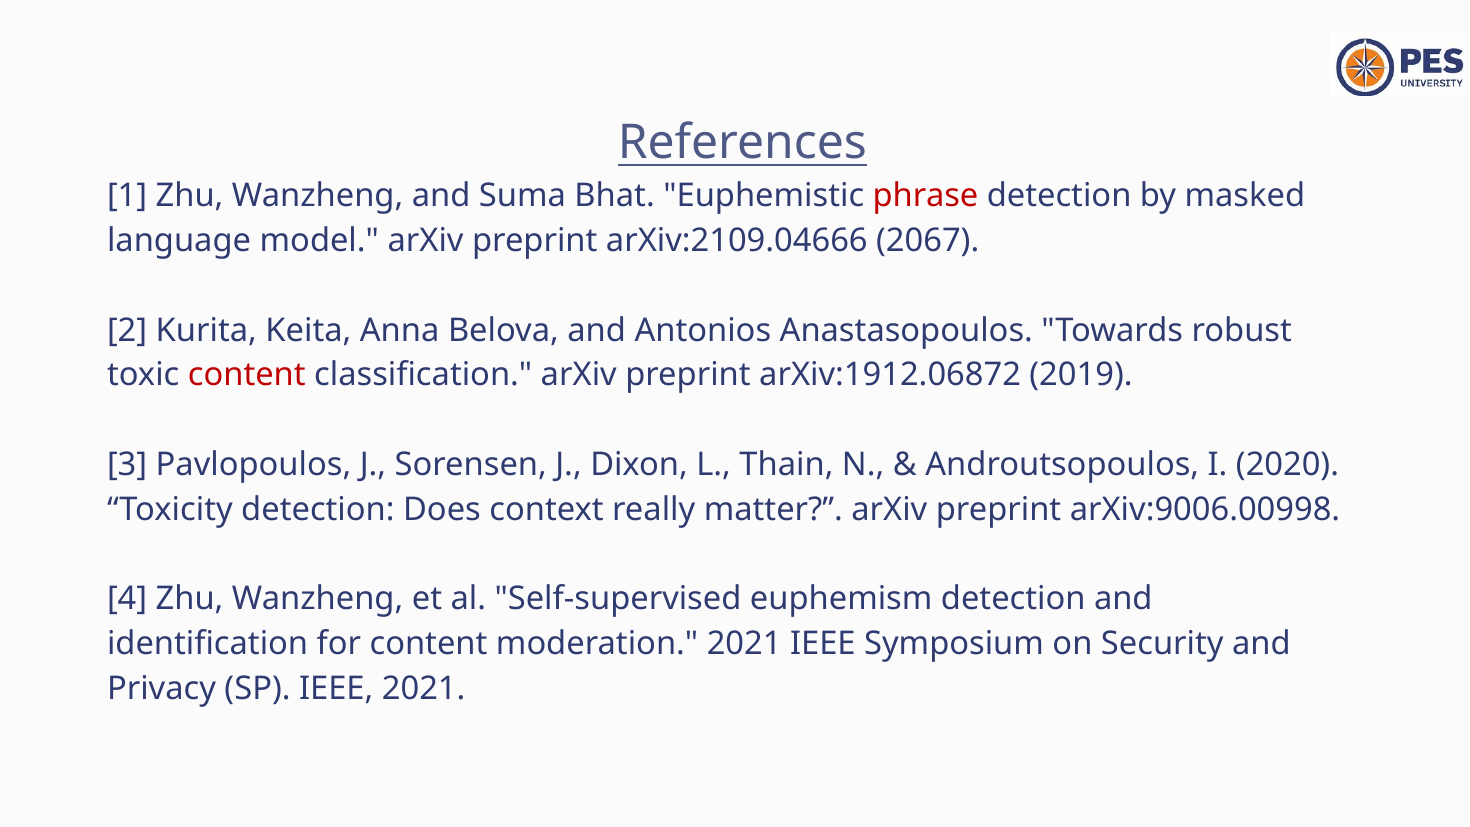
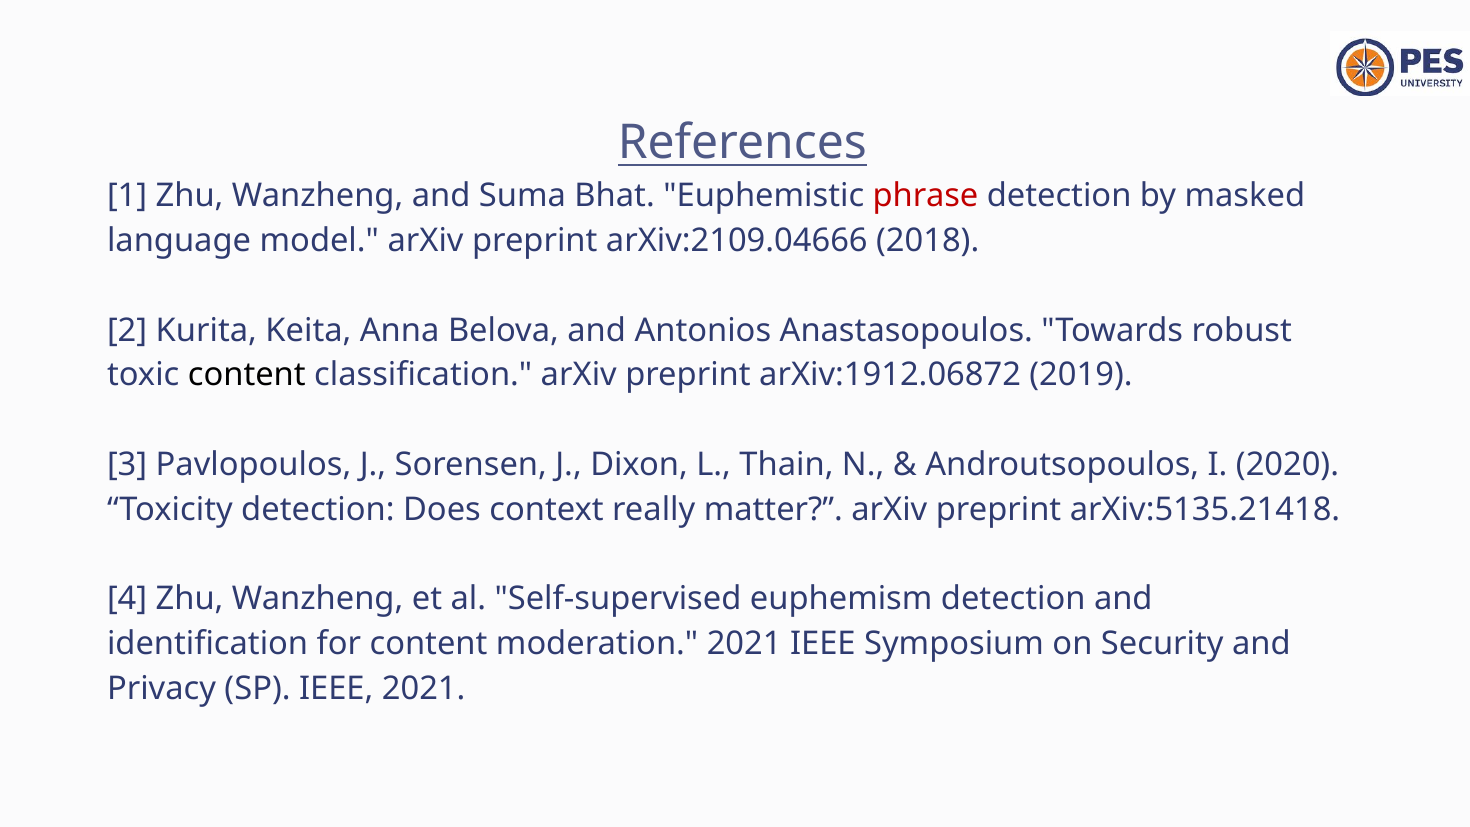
2067: 2067 -> 2018 (928, 241)
content colour: red -> black (247, 375)
arXiv:9006.00998: arXiv:9006.00998 -> arXiv:5135.21418 (1205, 509)
